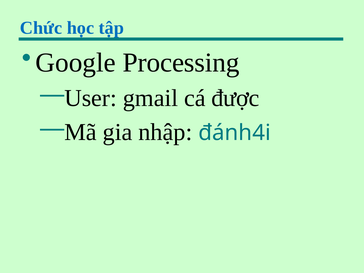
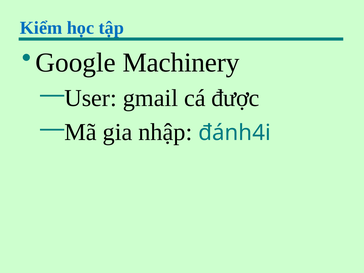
Chức: Chức -> Kiểm (41, 28)
Processing: Processing -> Machinery (181, 63)
